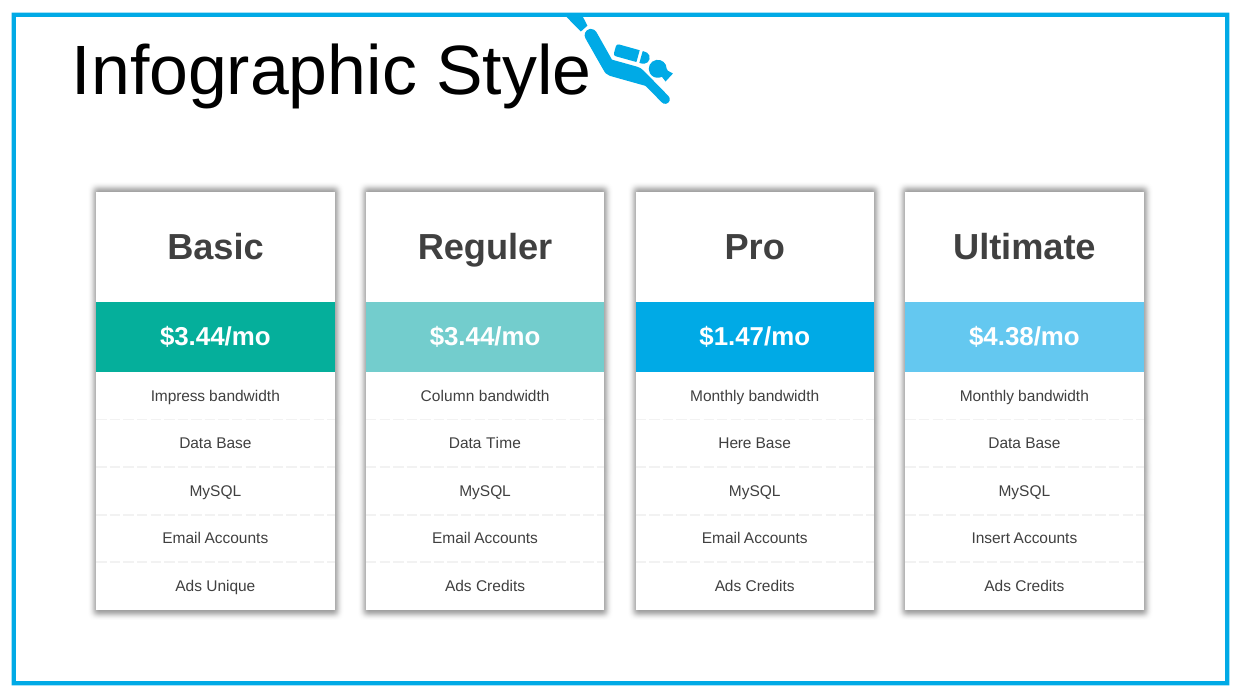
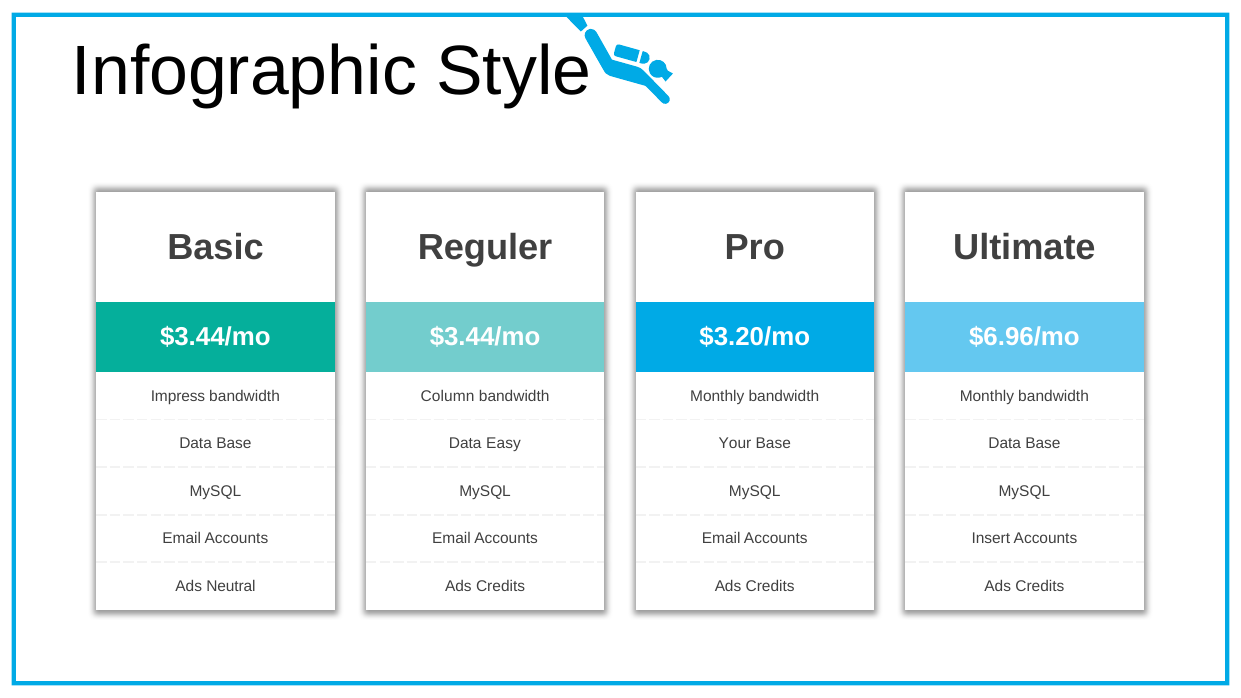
$1.47/mo: $1.47/mo -> $3.20/mo (755, 337)
$4.38/mo: $4.38/mo -> $6.96/mo (1024, 337)
Time: Time -> Easy (504, 444)
Here: Here -> Your (735, 444)
Unique: Unique -> Neutral (231, 586)
